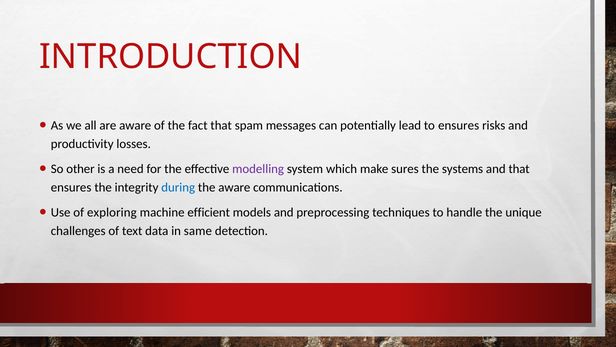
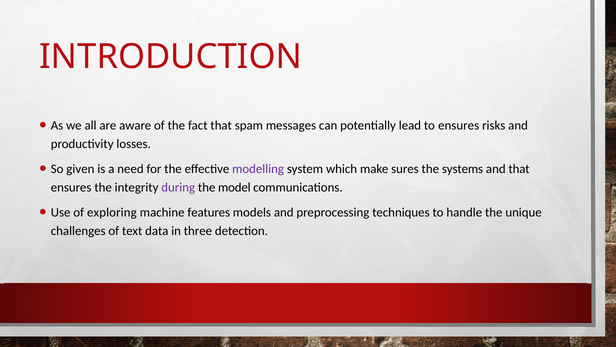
other: other -> given (80, 169)
during colour: blue -> purple (178, 187)
the aware: aware -> model (234, 187)
efficient: efficient -> features (209, 212)
same: same -> three (198, 231)
